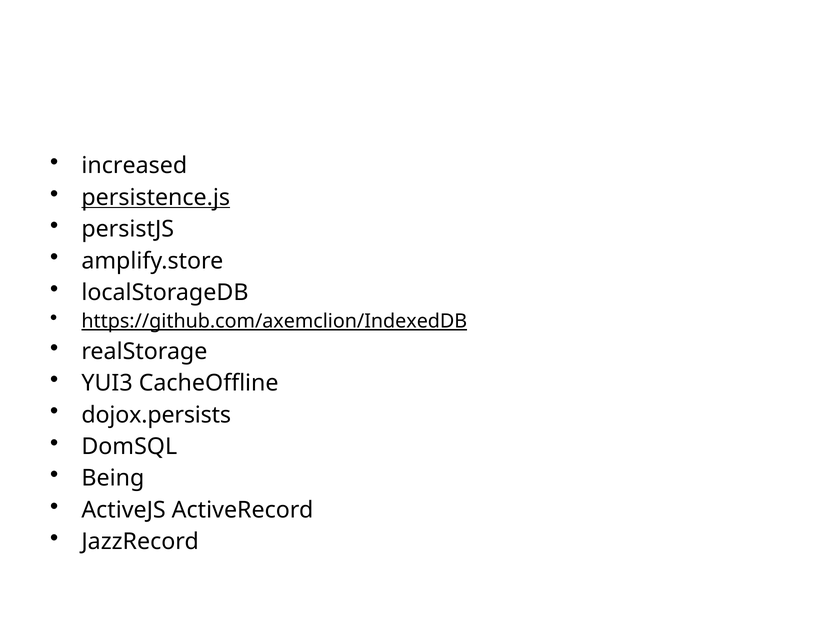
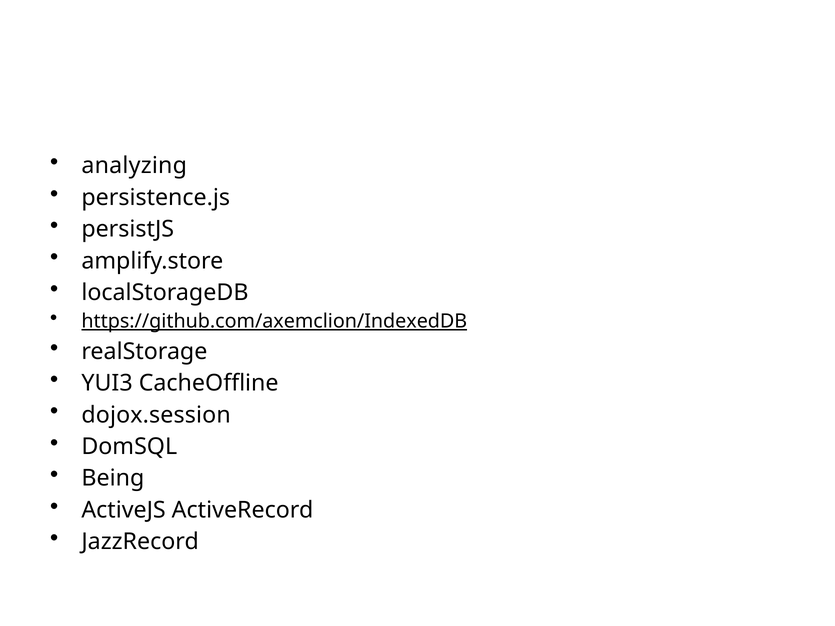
increased: increased -> analyzing (134, 166)
persistence.js underline: present -> none (156, 198)
dojox.persists: dojox.persists -> dojox.session (156, 415)
